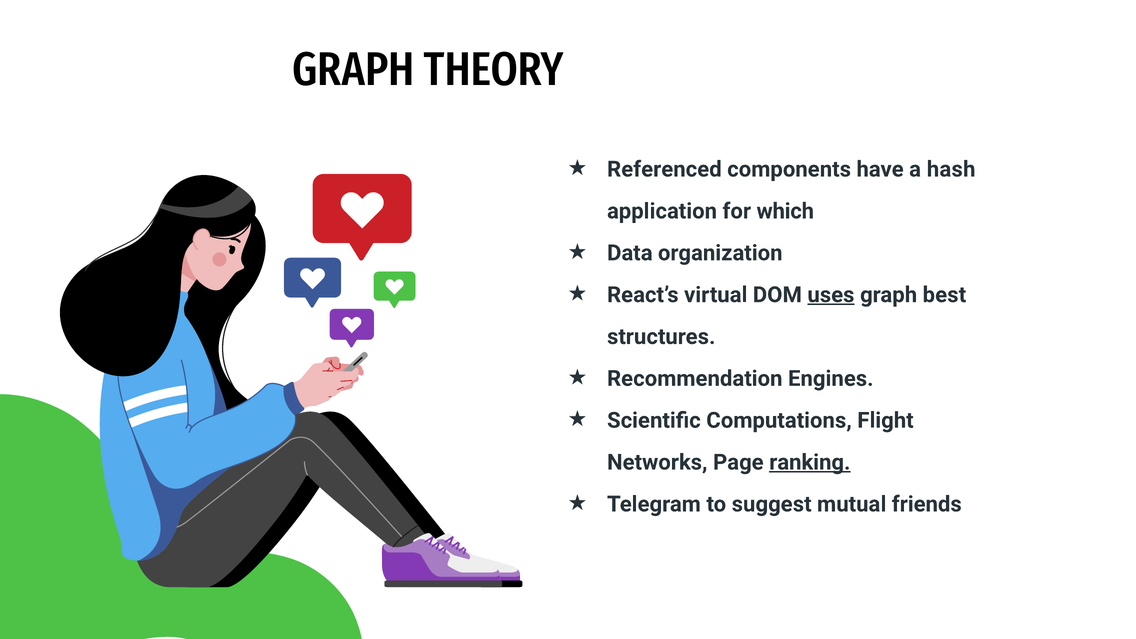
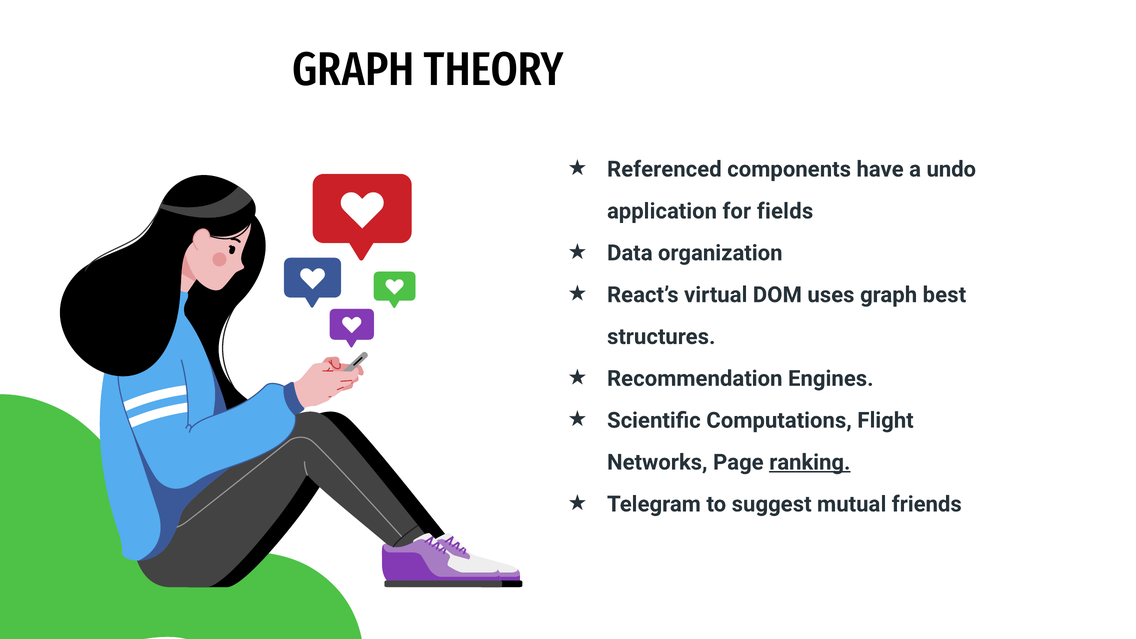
hash: hash -> undo (951, 169)
which: which -> fields (785, 211)
uses underline: present -> none (831, 295)
